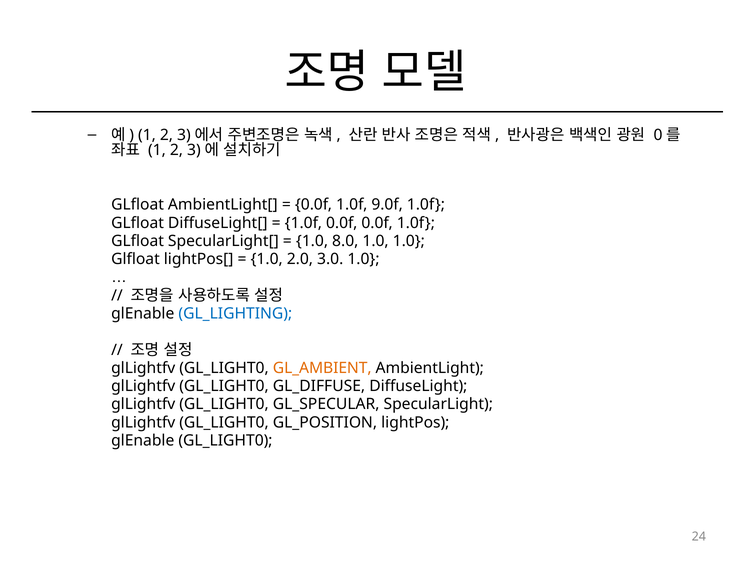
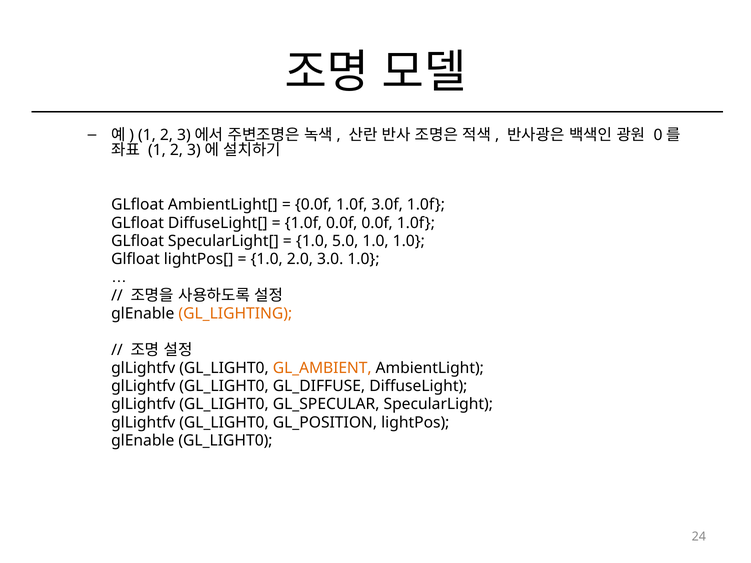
9.0f: 9.0f -> 3.0f (387, 205)
8.0: 8.0 -> 5.0 (345, 241)
GL_LIGHTING colour: blue -> orange (235, 314)
